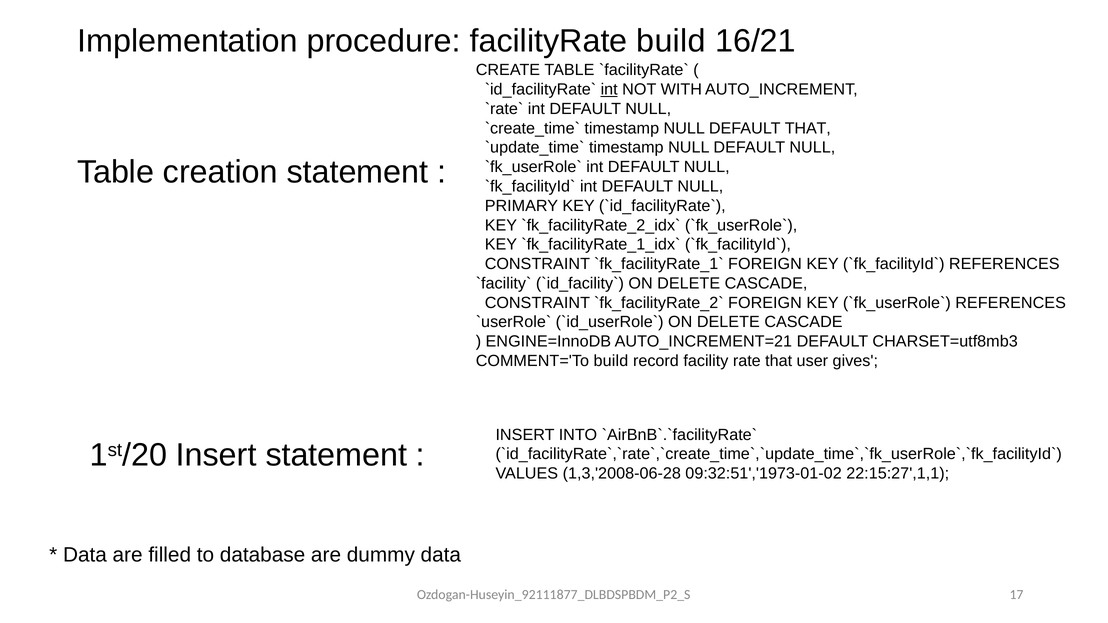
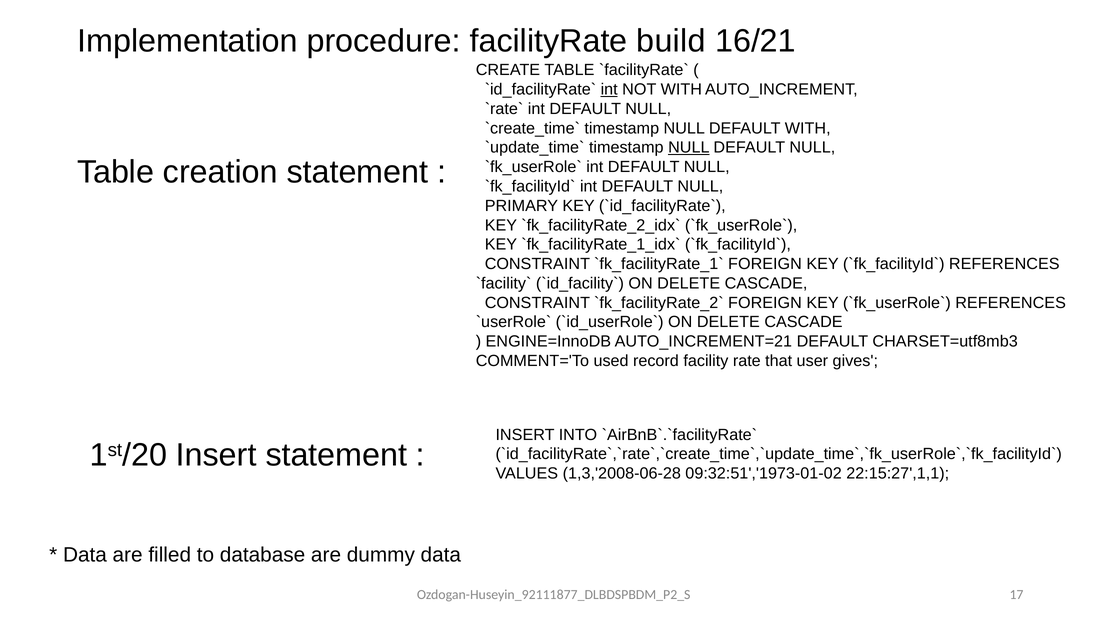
DEFAULT THAT: THAT -> WITH (808, 128)
NULL underline: none -> present (689, 148)
COMMENT='To build: build -> used (611, 361)
